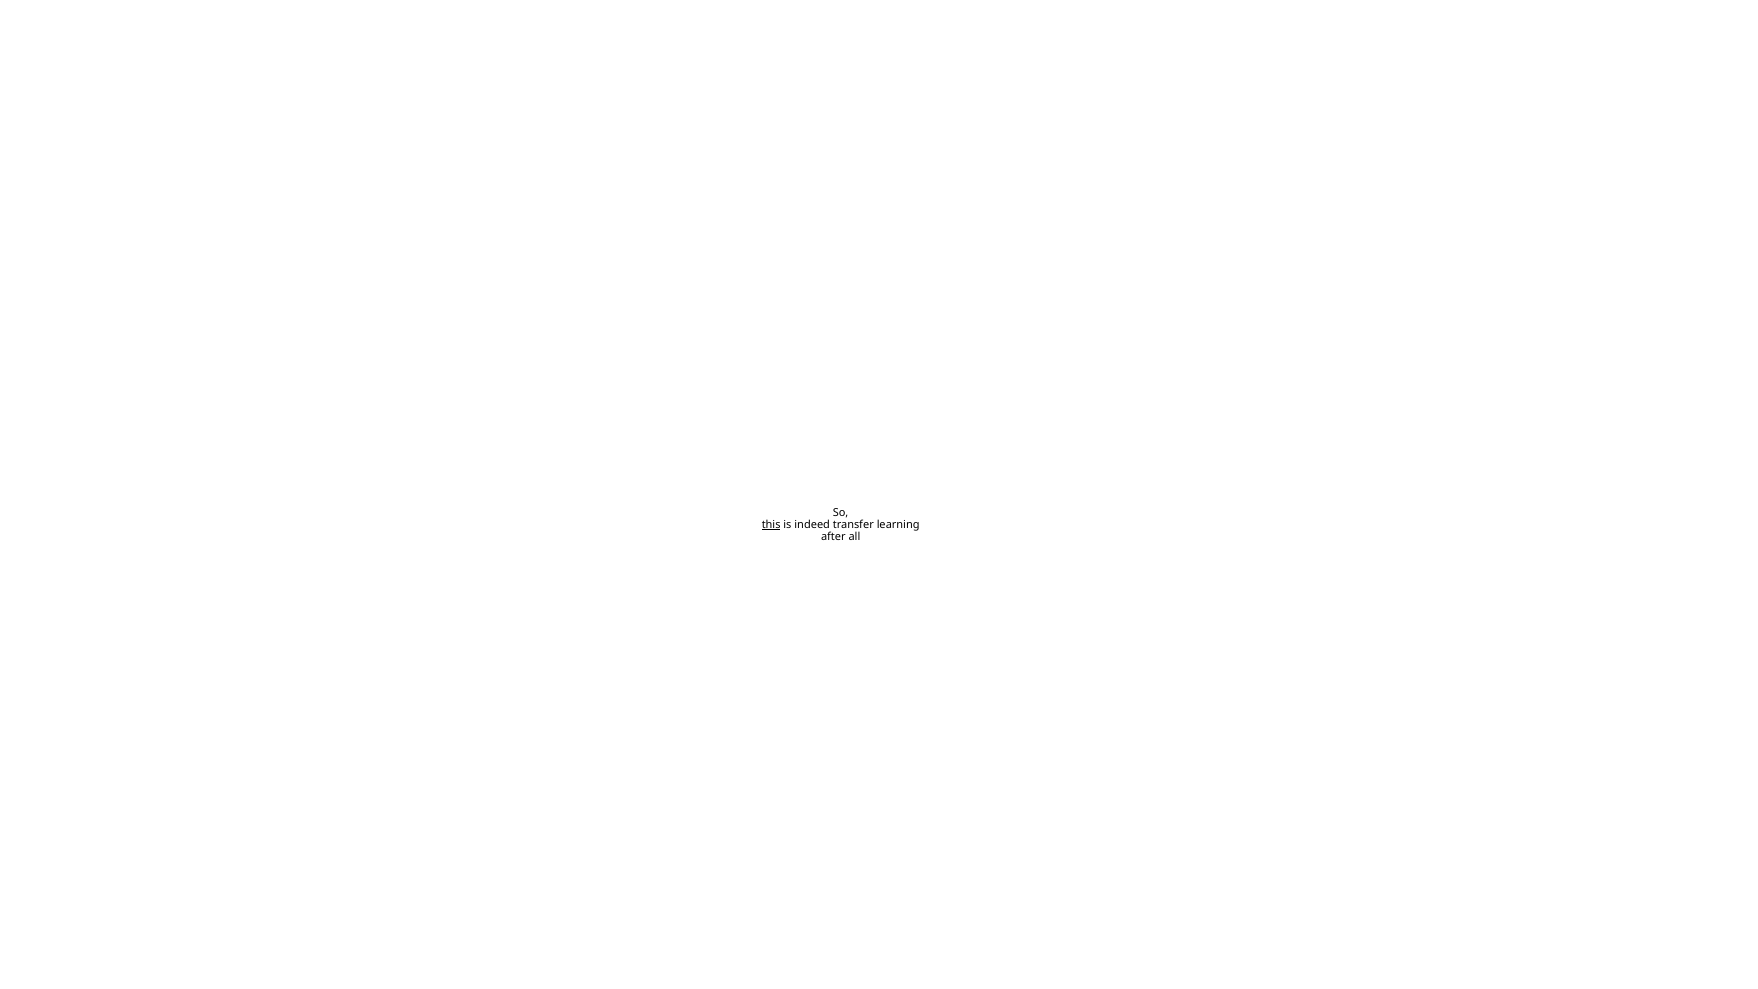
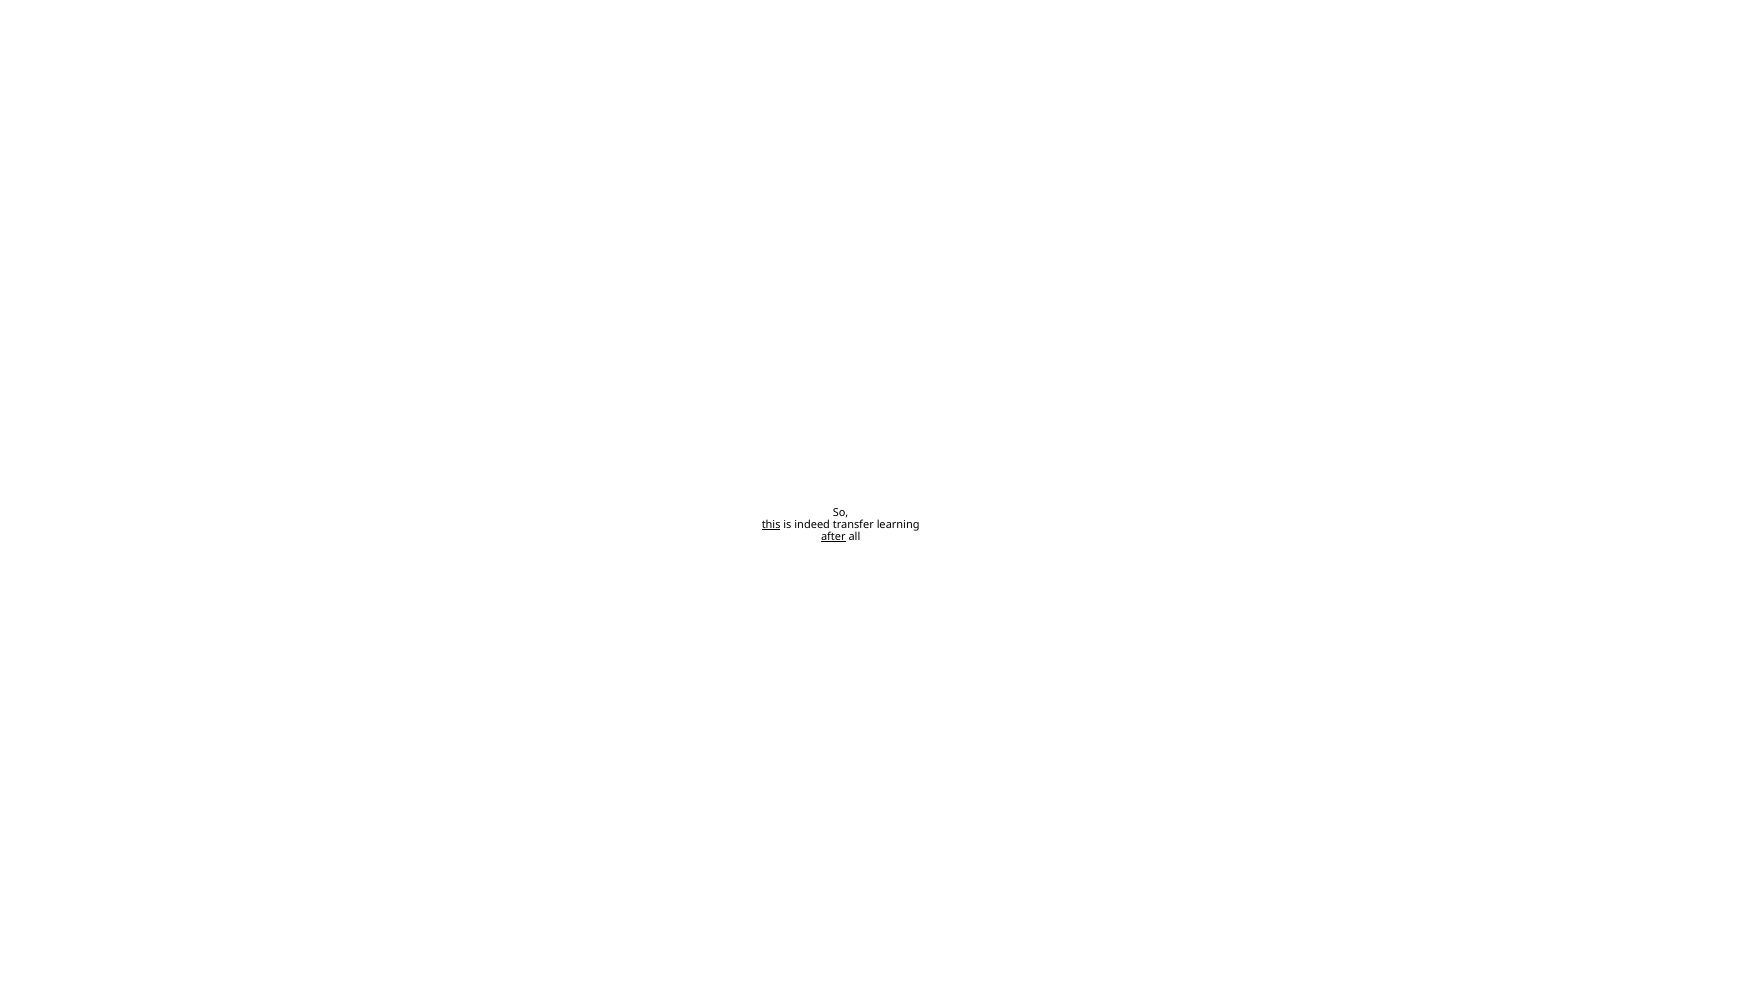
after underline: none -> present (833, 536)
